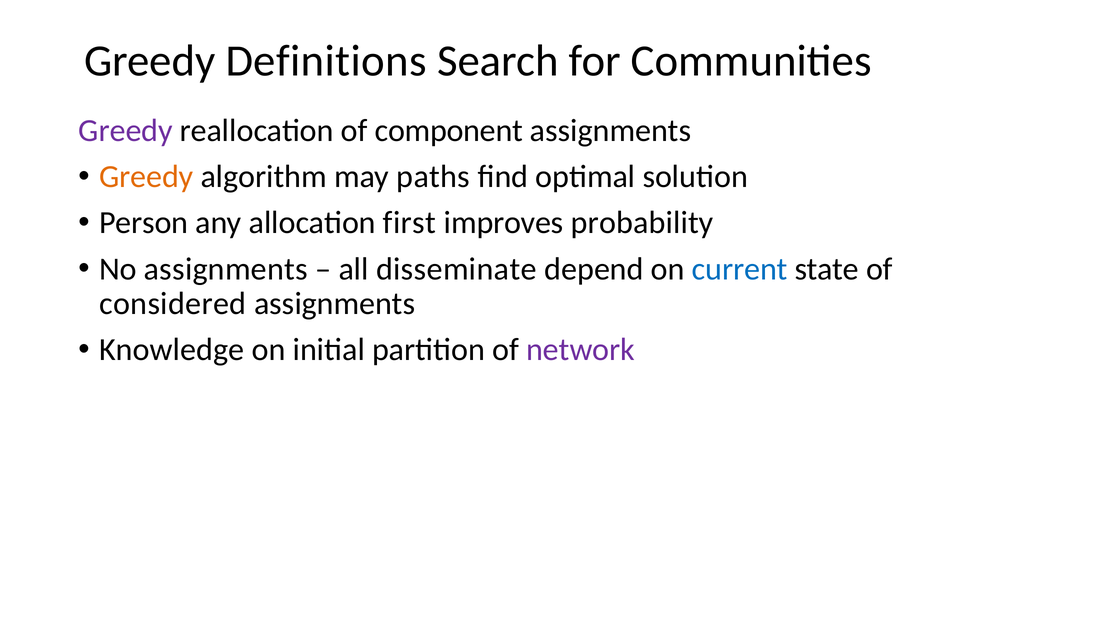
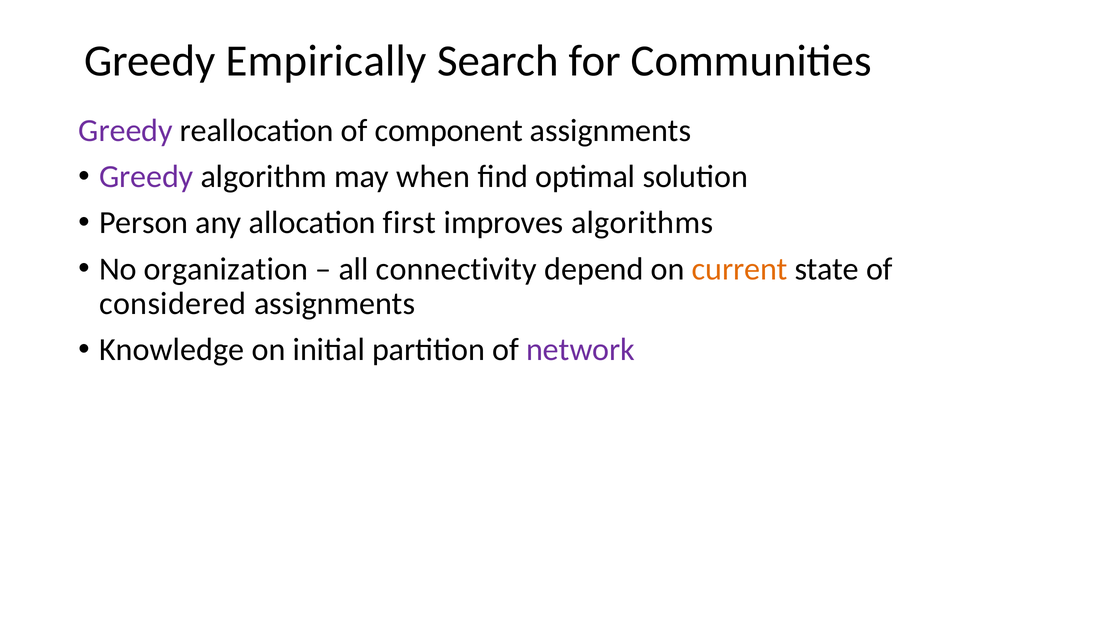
Definitions: Definitions -> Empirically (326, 61)
Greedy colour: orange -> purple (146, 177)
paths: paths -> when (433, 177)
probability: probability -> algorithms (642, 223)
No assignments: assignments -> organization (226, 269)
disseminate: disseminate -> connectivity (456, 269)
current colour: blue -> orange (740, 269)
